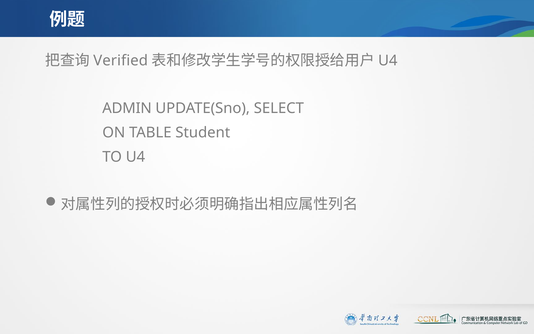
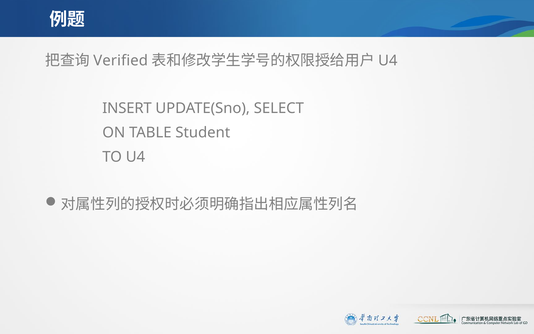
ADMIN: ADMIN -> INSERT (127, 108)
